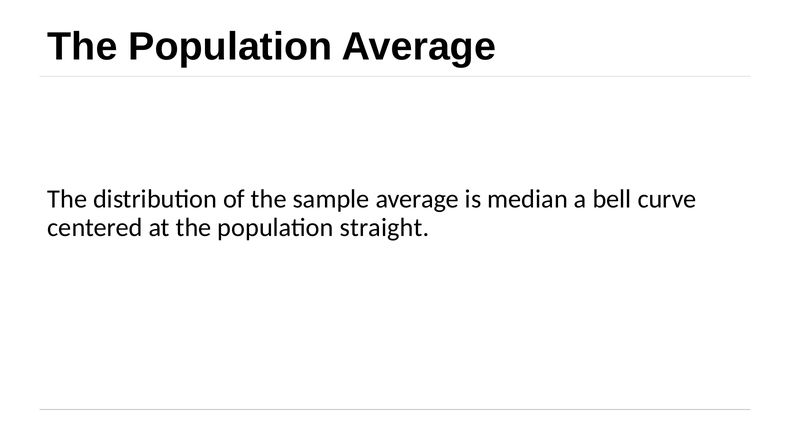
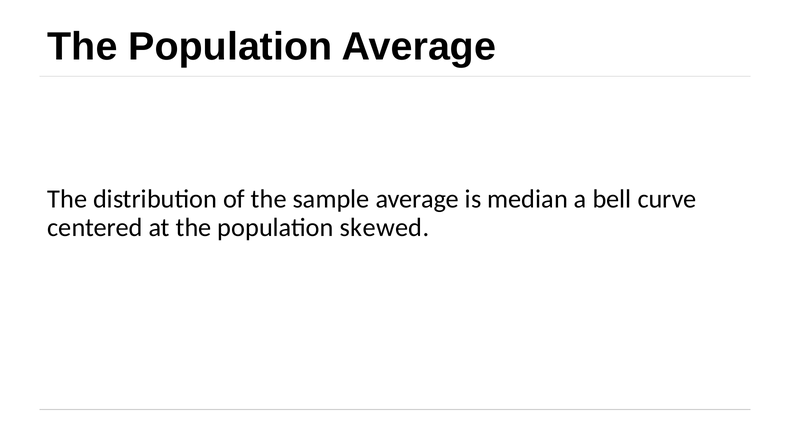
straight: straight -> skewed (385, 228)
